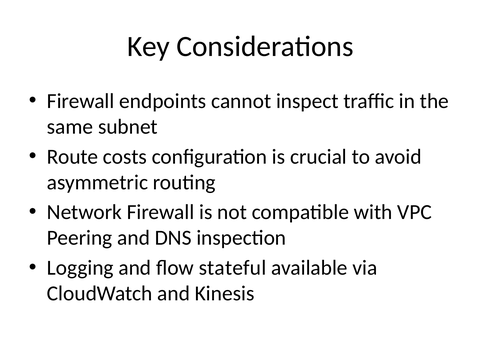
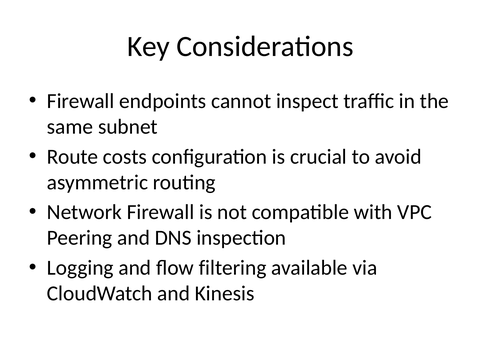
stateful: stateful -> filtering (233, 268)
